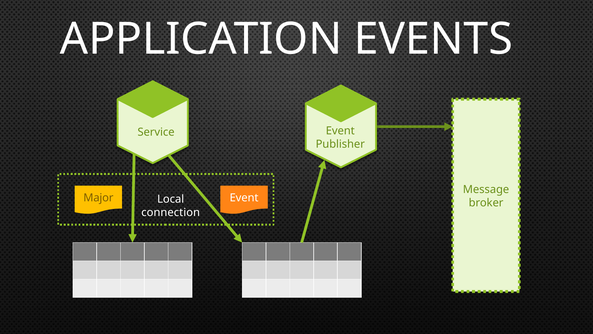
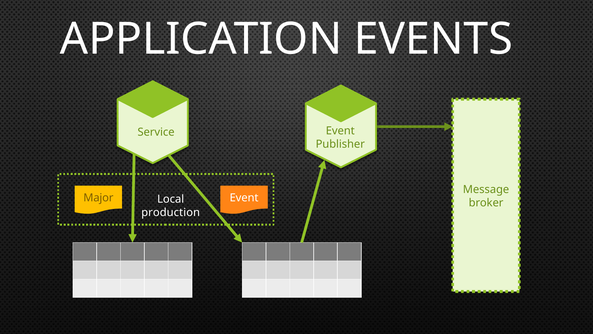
connection: connection -> production (171, 212)
